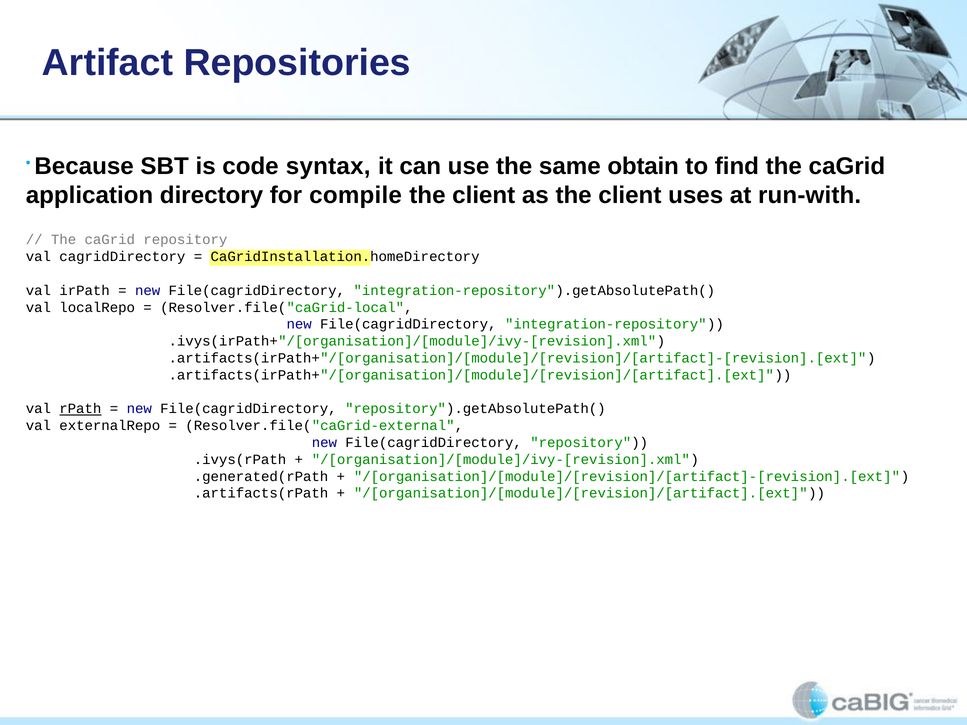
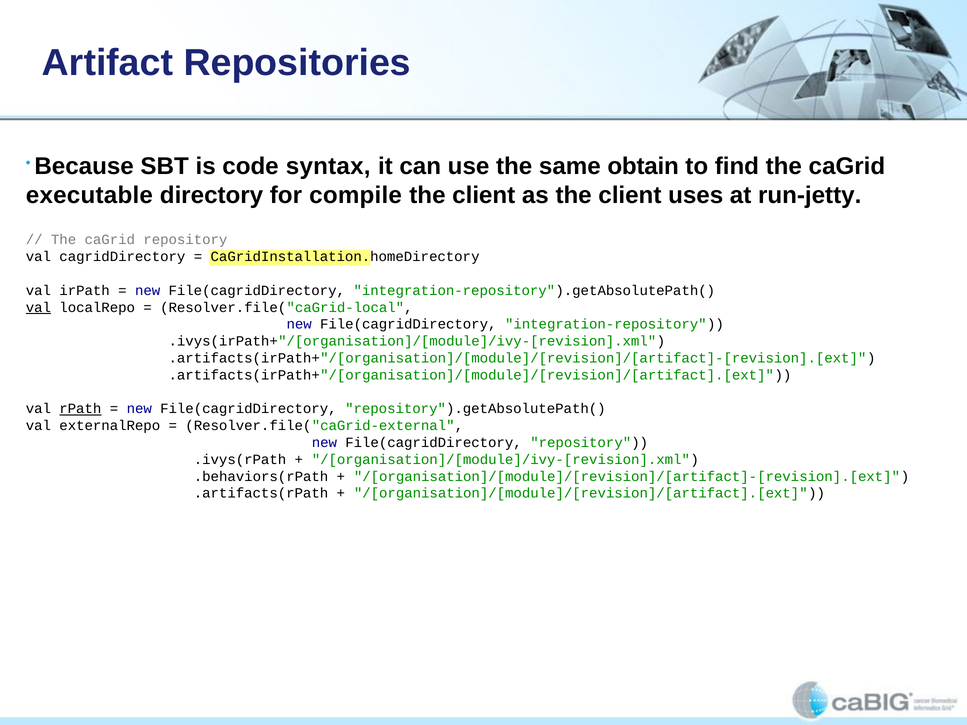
application: application -> executable (89, 195)
run-with: run-with -> run-jetty (810, 195)
val underline: none -> present (38, 307)
.generated(rPath: .generated(rPath -> .behaviors(rPath (261, 477)
